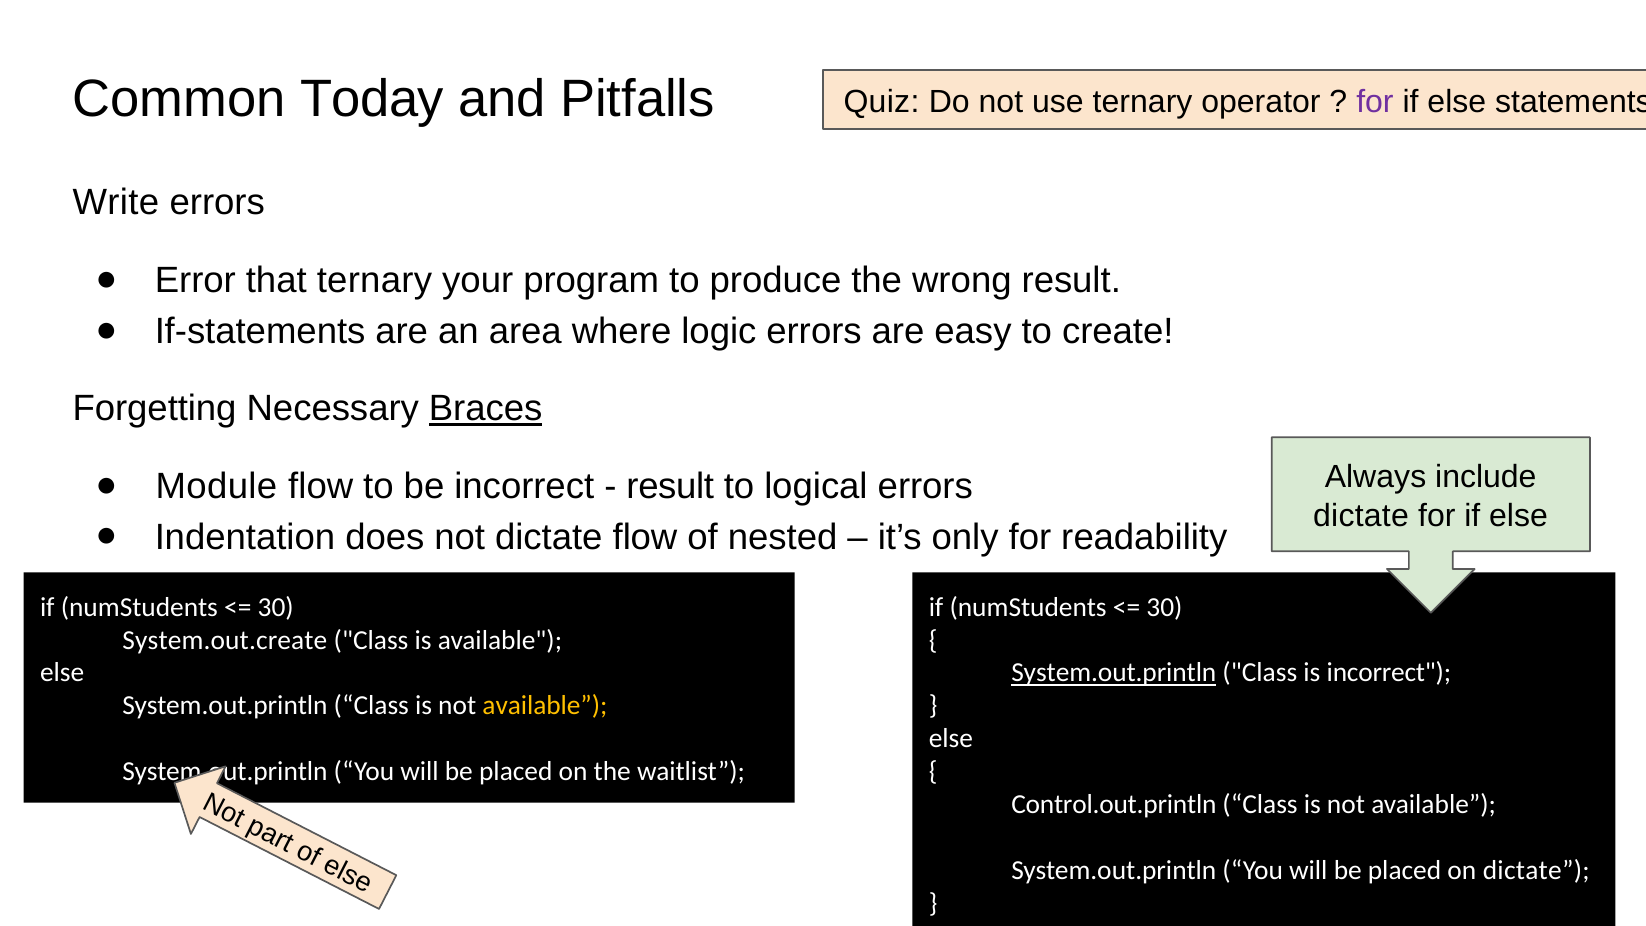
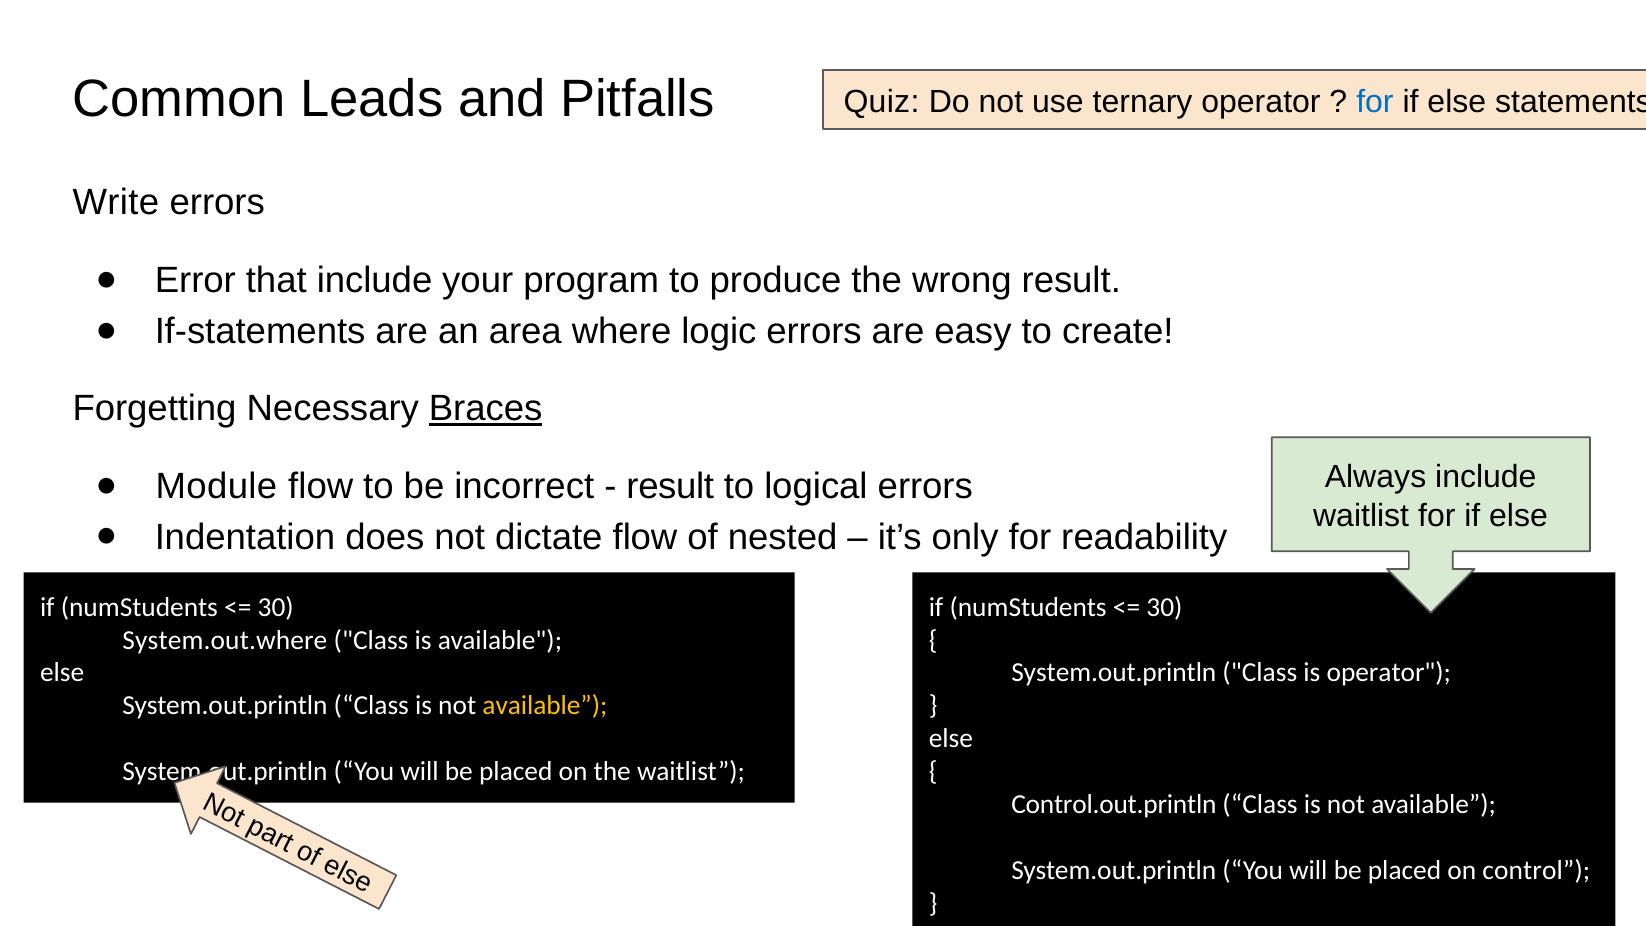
Today: Today -> Leads (372, 100)
for colour: purple -> blue (1375, 102)
that ternary: ternary -> include (375, 281)
dictate: dictate -> waitlist (1361, 516)
System.out.create: System.out.create -> System.out.where (225, 640)
System.out.println underline: present -> none (1114, 673)
is incorrect: incorrect -> operator (1389, 673)
on dictate: dictate -> control (1536, 870)
